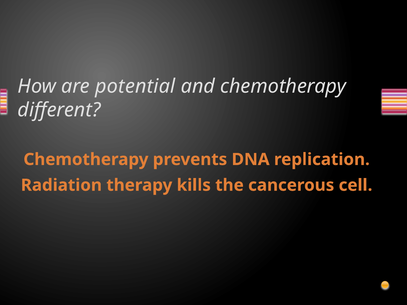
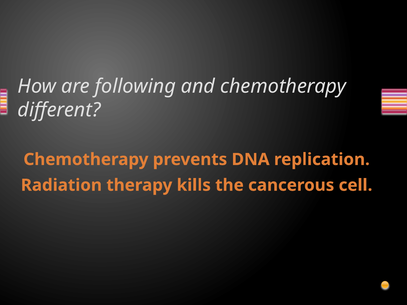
potential: potential -> following (135, 86)
